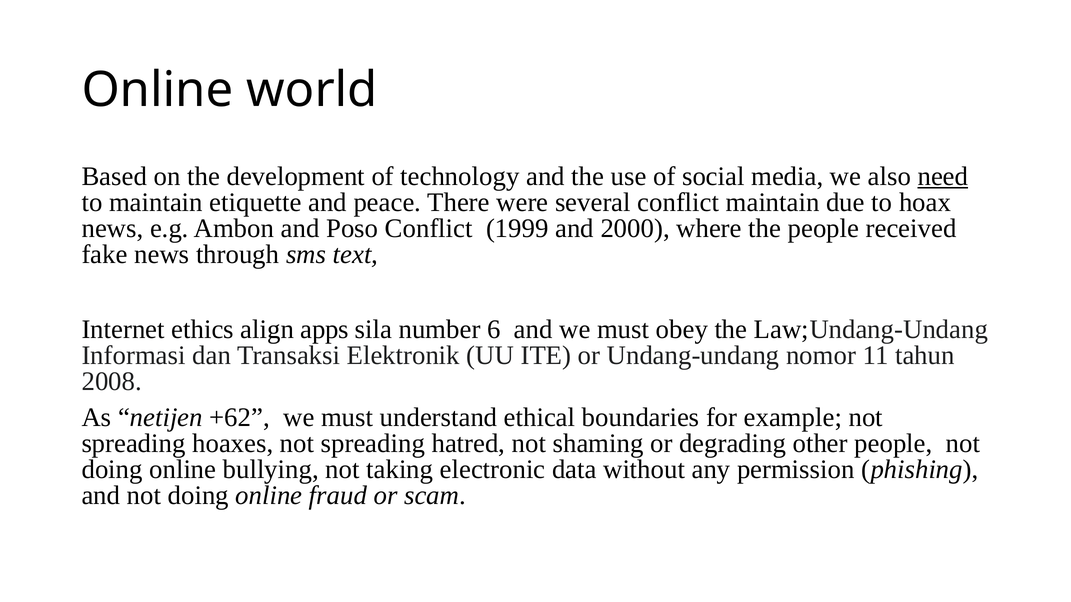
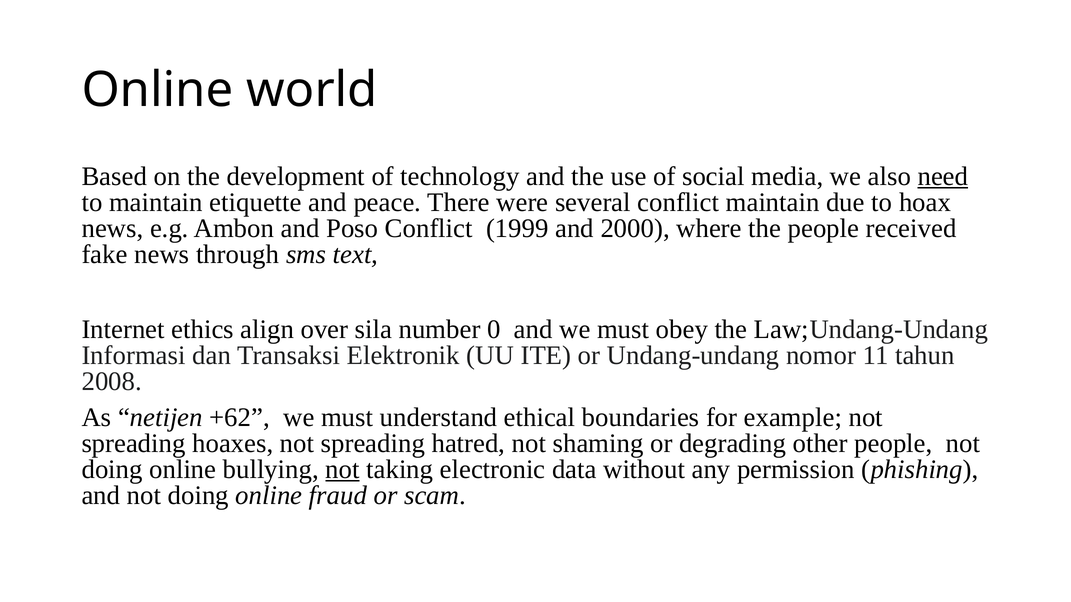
apps: apps -> over (324, 329)
6: 6 -> 0 (494, 329)
not underline: none -> present (343, 470)
